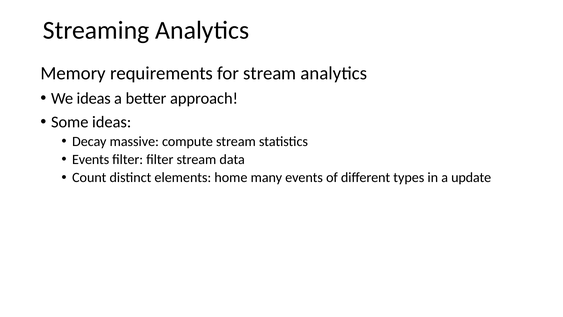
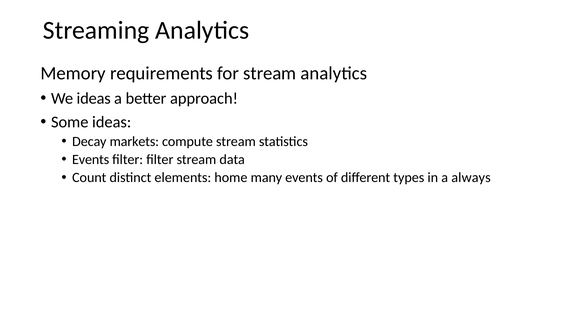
massive: massive -> markets (134, 141)
update: update -> always (471, 177)
